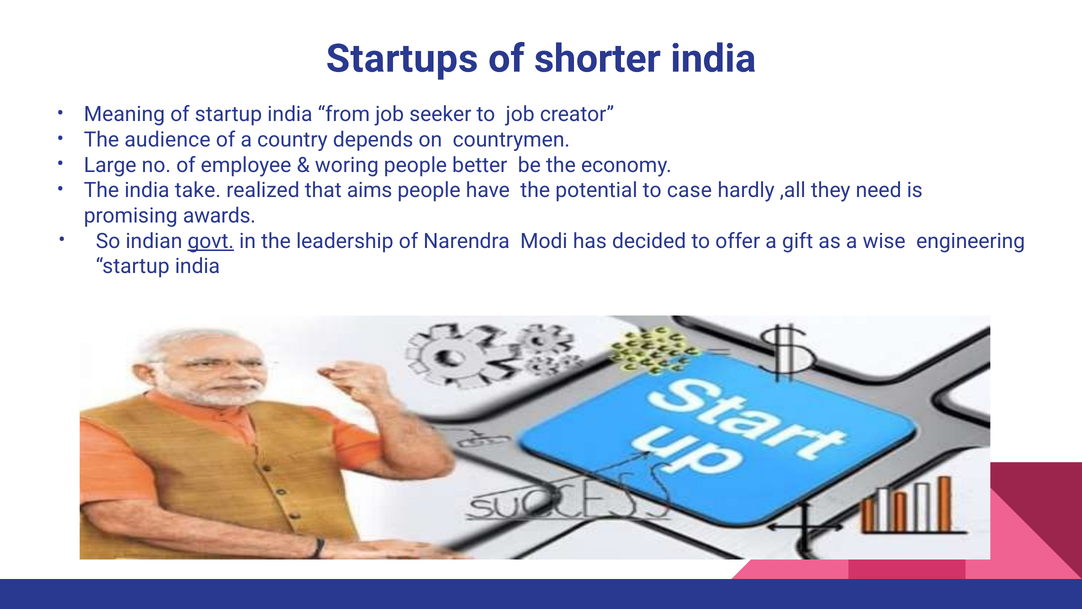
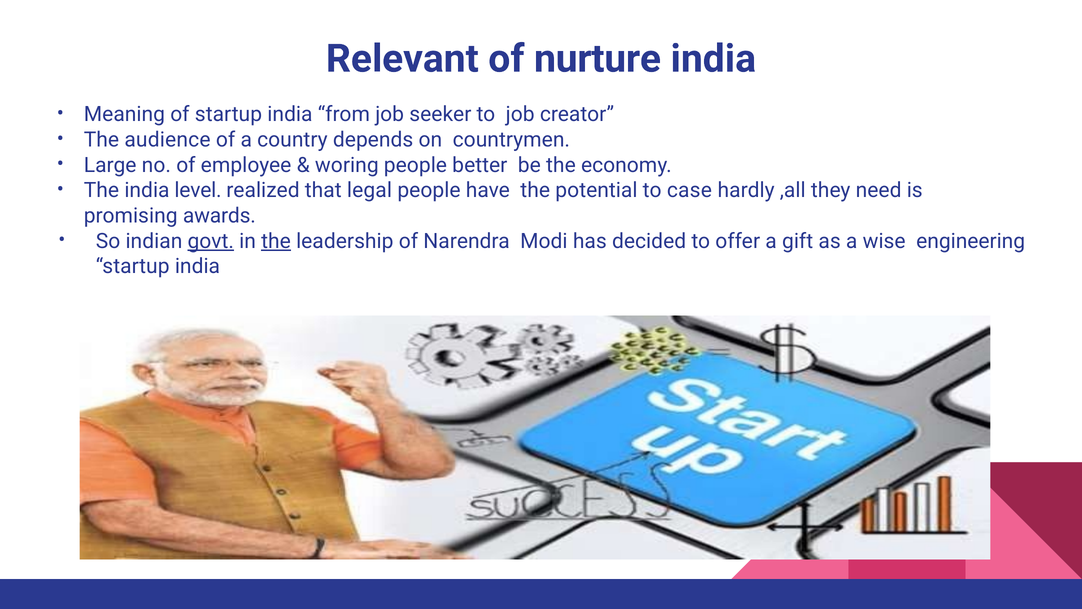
Startups: Startups -> Relevant (402, 59)
shorter: shorter -> nurture (598, 59)
take: take -> level (198, 190)
aims: aims -> legal (369, 190)
the underline: none -> present (276, 241)
